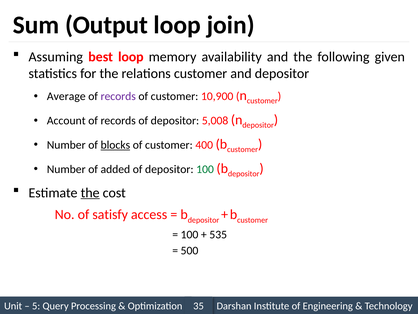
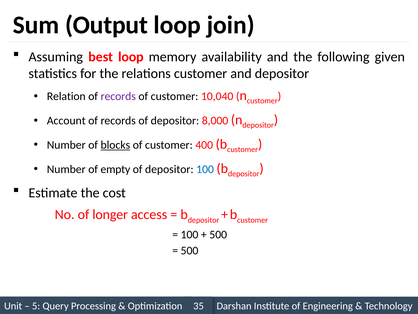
Average: Average -> Relation (66, 96)
10,900: 10,900 -> 10,040 (217, 96)
5,008: 5,008 -> 8,000 (215, 120)
added: added -> empty (115, 169)
100 colour: green -> blue (205, 169)
the underline: present -> none (90, 192)
satisfy: satisfy -> longer (110, 214)
535: 535 -> 500 (218, 234)
